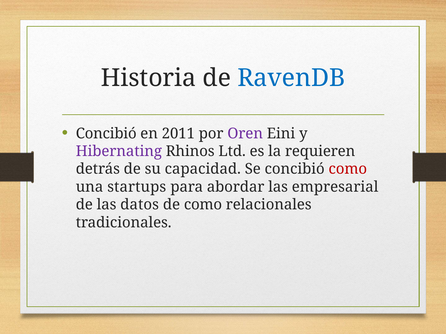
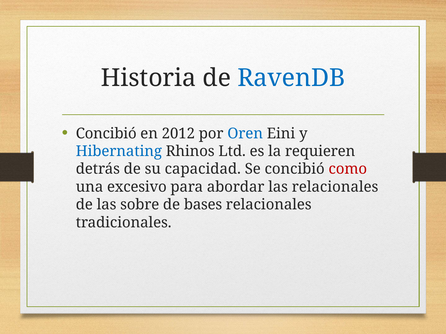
2011: 2011 -> 2012 (178, 134)
Oren colour: purple -> blue (245, 134)
Hibernating colour: purple -> blue (119, 151)
startups: startups -> excesivo (137, 187)
las empresarial: empresarial -> relacionales (335, 187)
datos: datos -> sobre (140, 205)
de como: como -> bases (203, 205)
